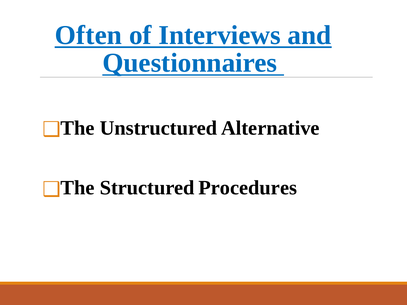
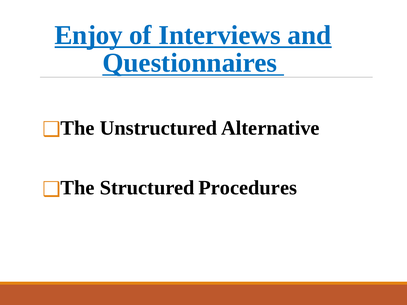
Often: Often -> Enjoy (89, 35)
